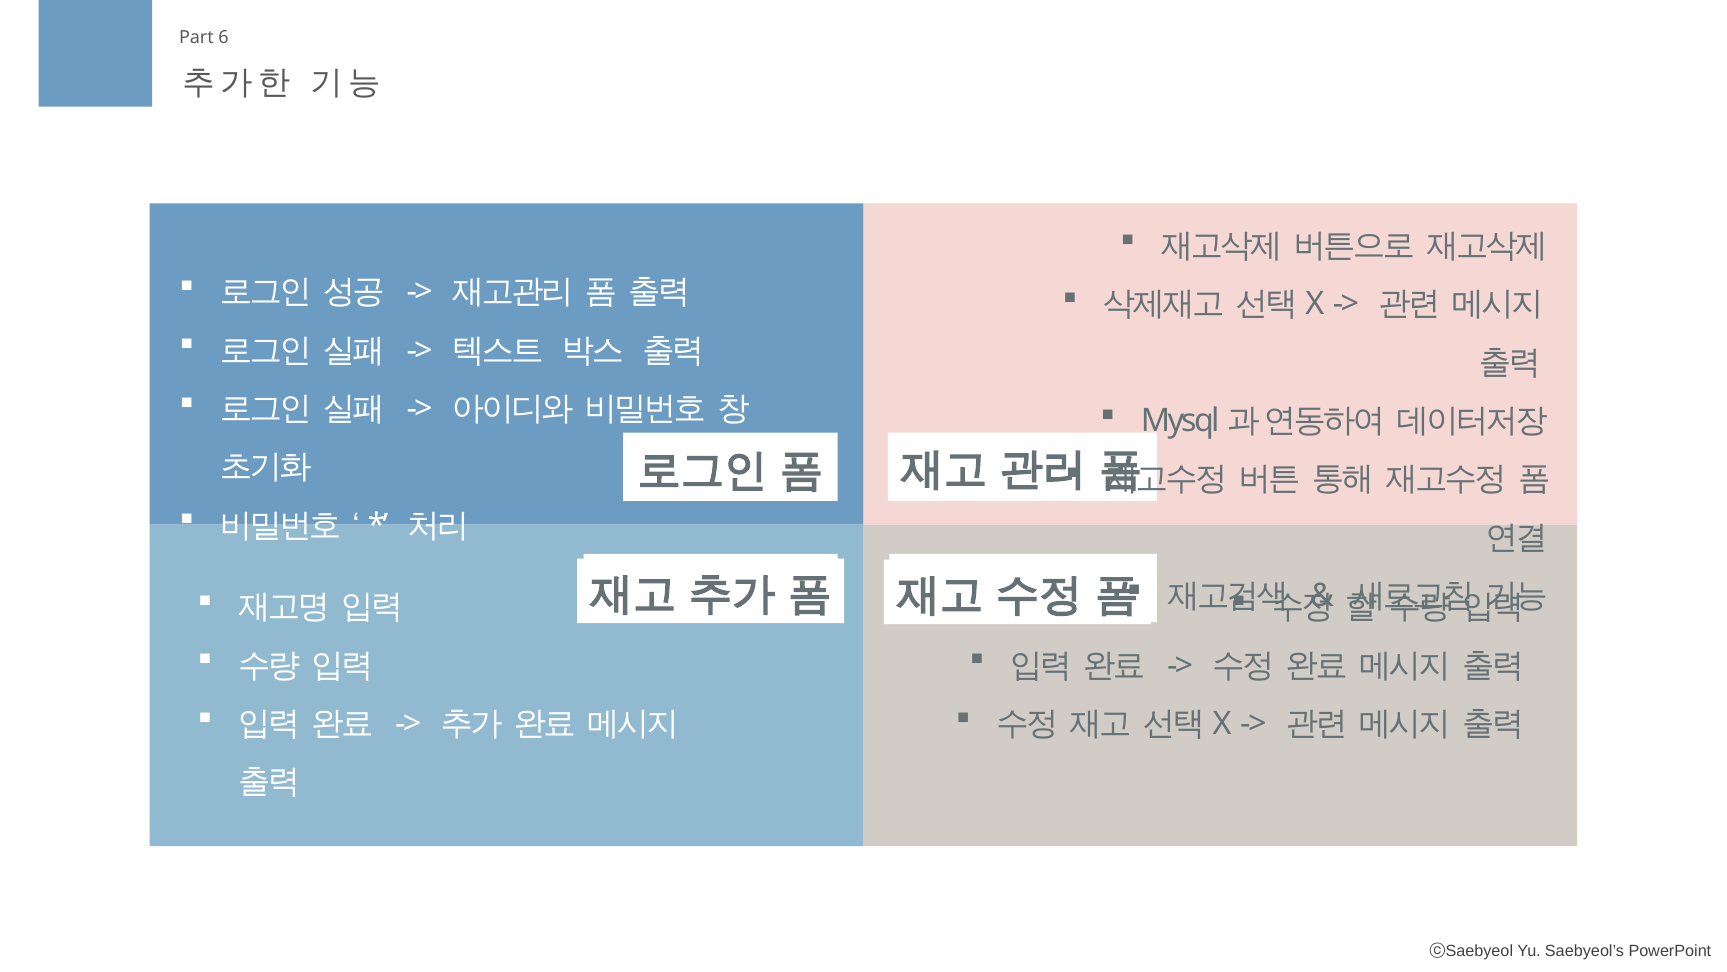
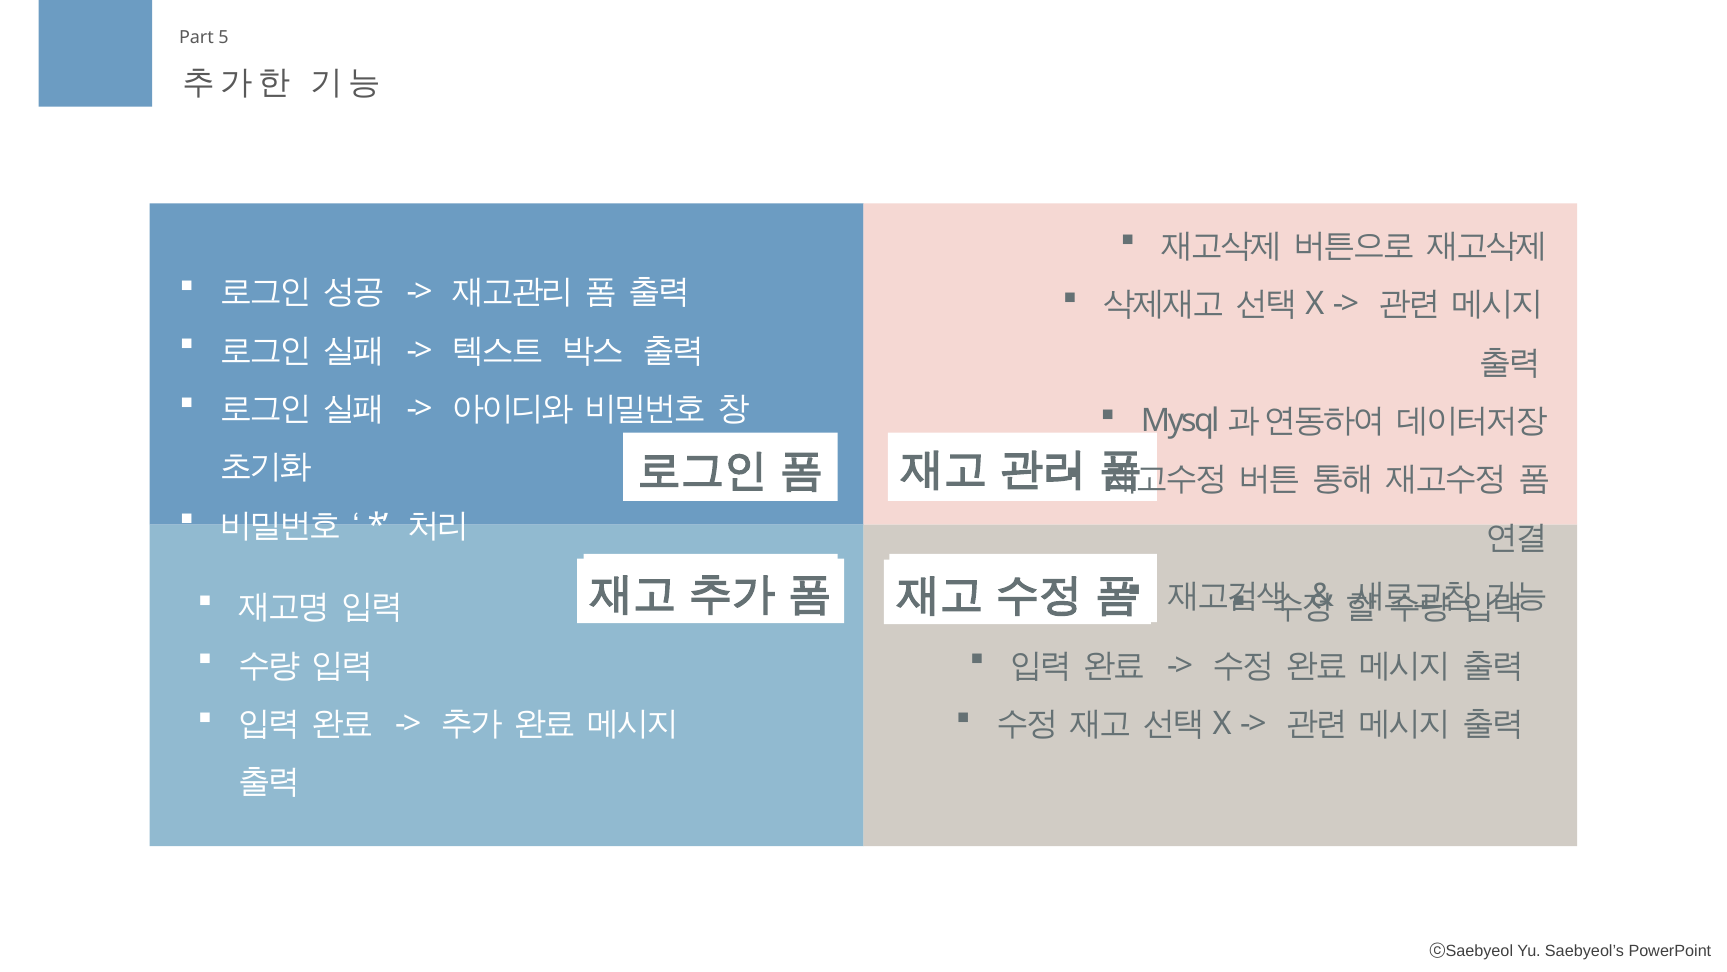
6: 6 -> 5 (223, 38)
